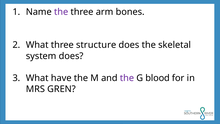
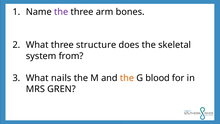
system does: does -> from (71, 56)
have: have -> nails (61, 78)
the colour: purple -> orange (127, 78)
